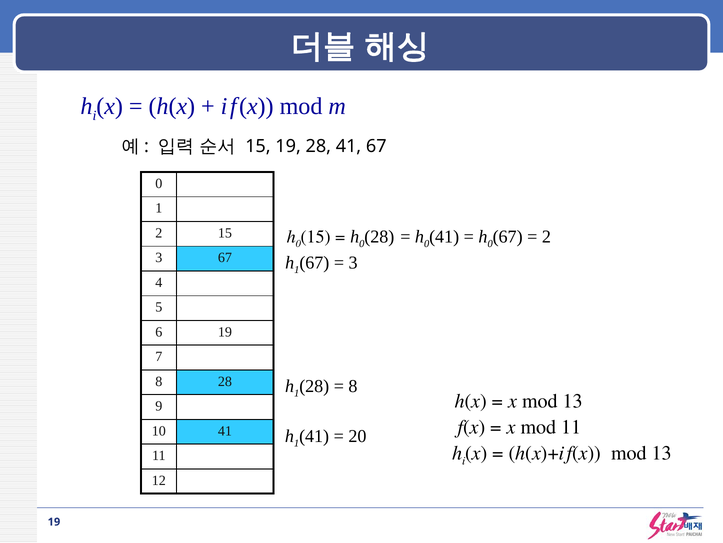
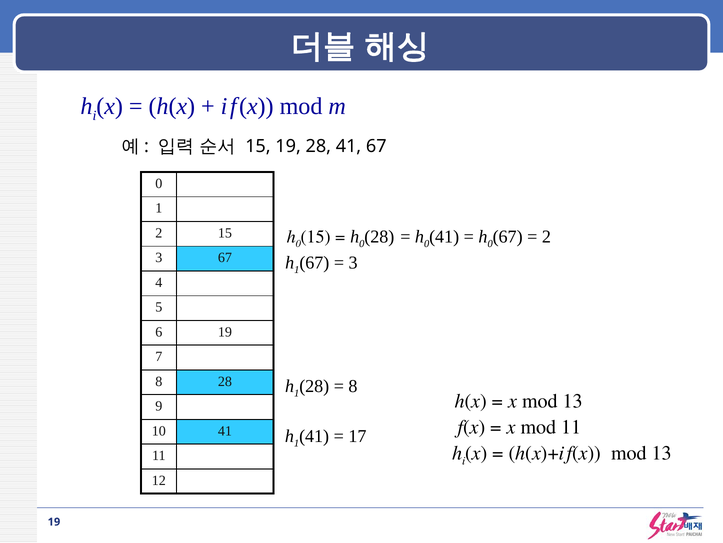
20: 20 -> 17 (357, 436)
